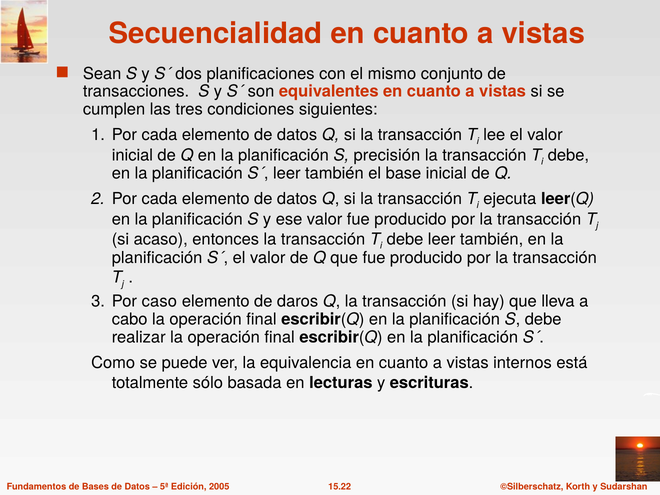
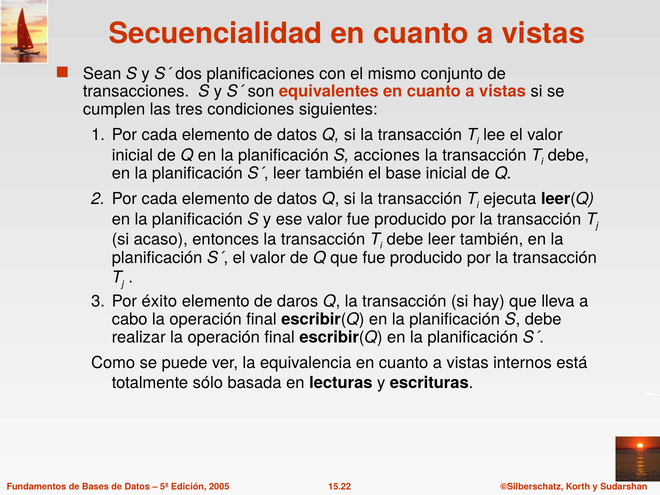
precisión: precisión -> acciones (387, 155)
caso: caso -> éxito (159, 302)
